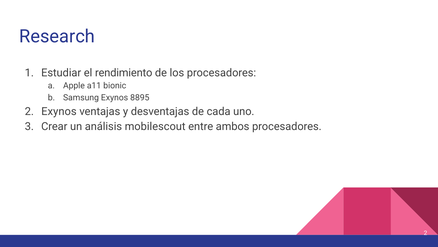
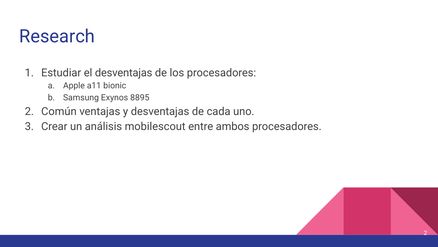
el rendimiento: rendimiento -> desventajas (124, 73)
Exynos: Exynos -> Común (59, 111)
